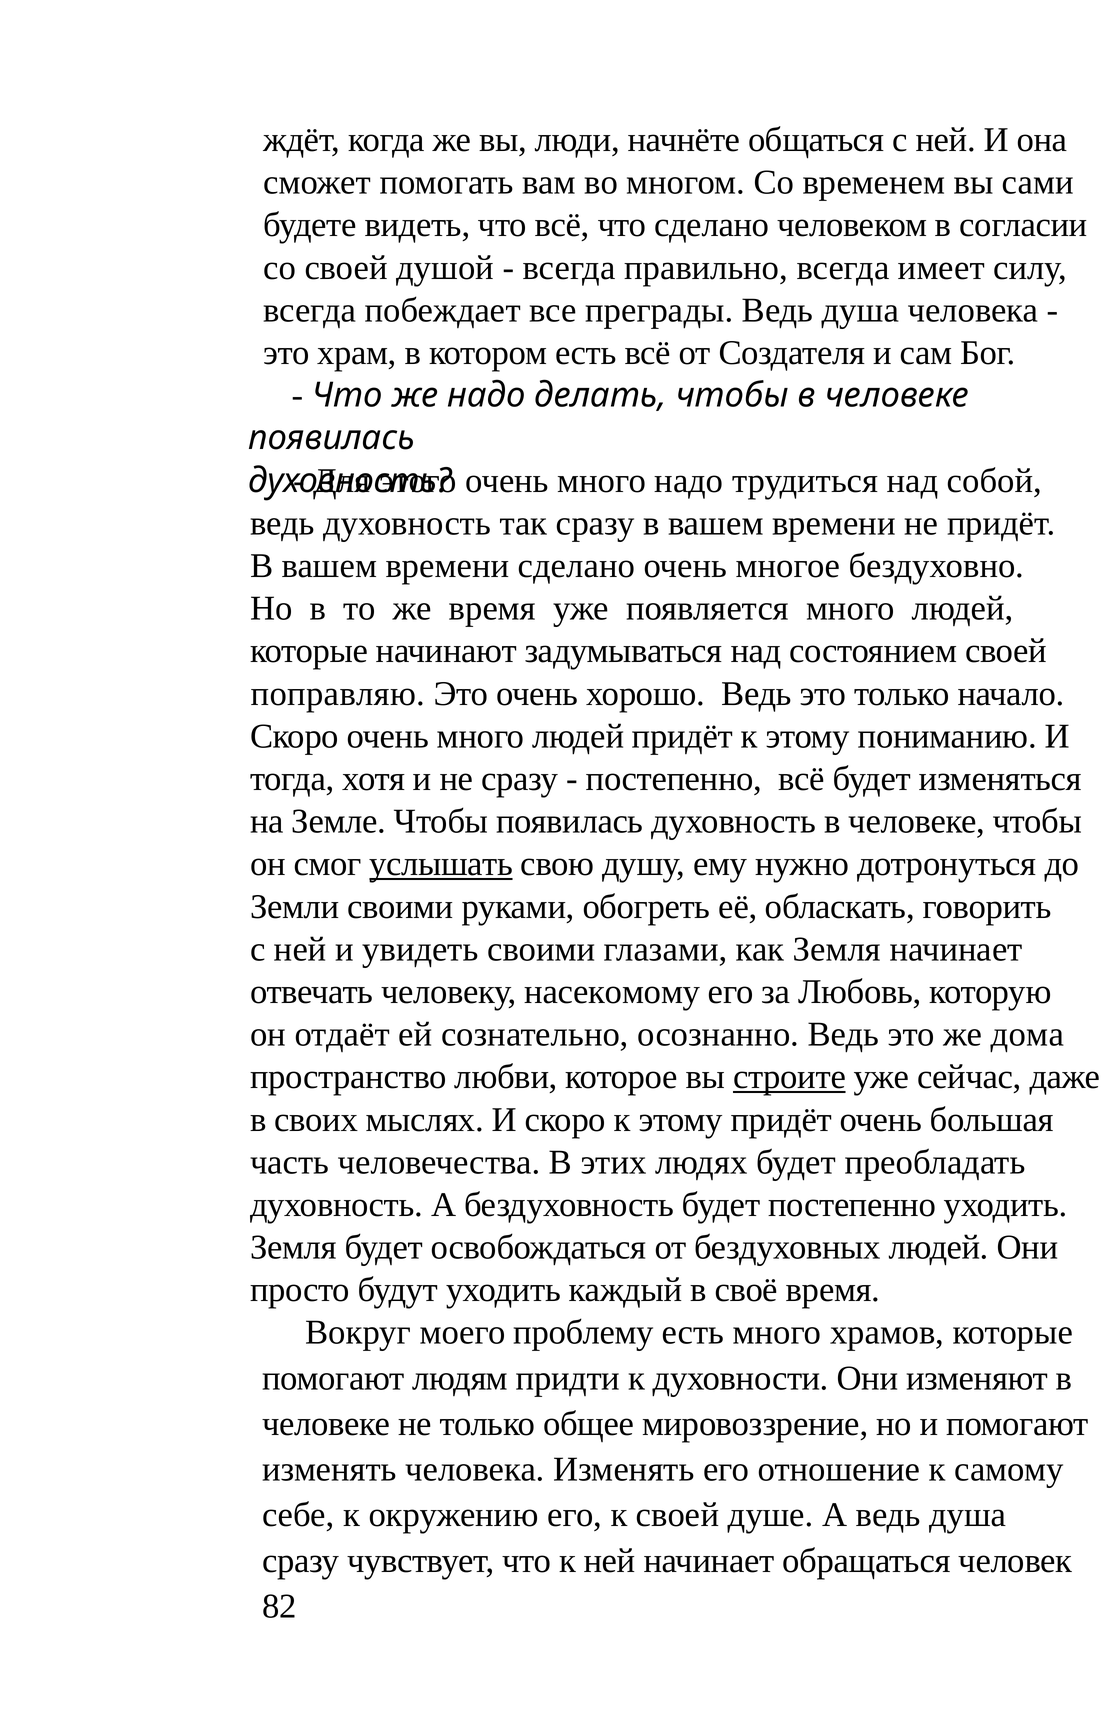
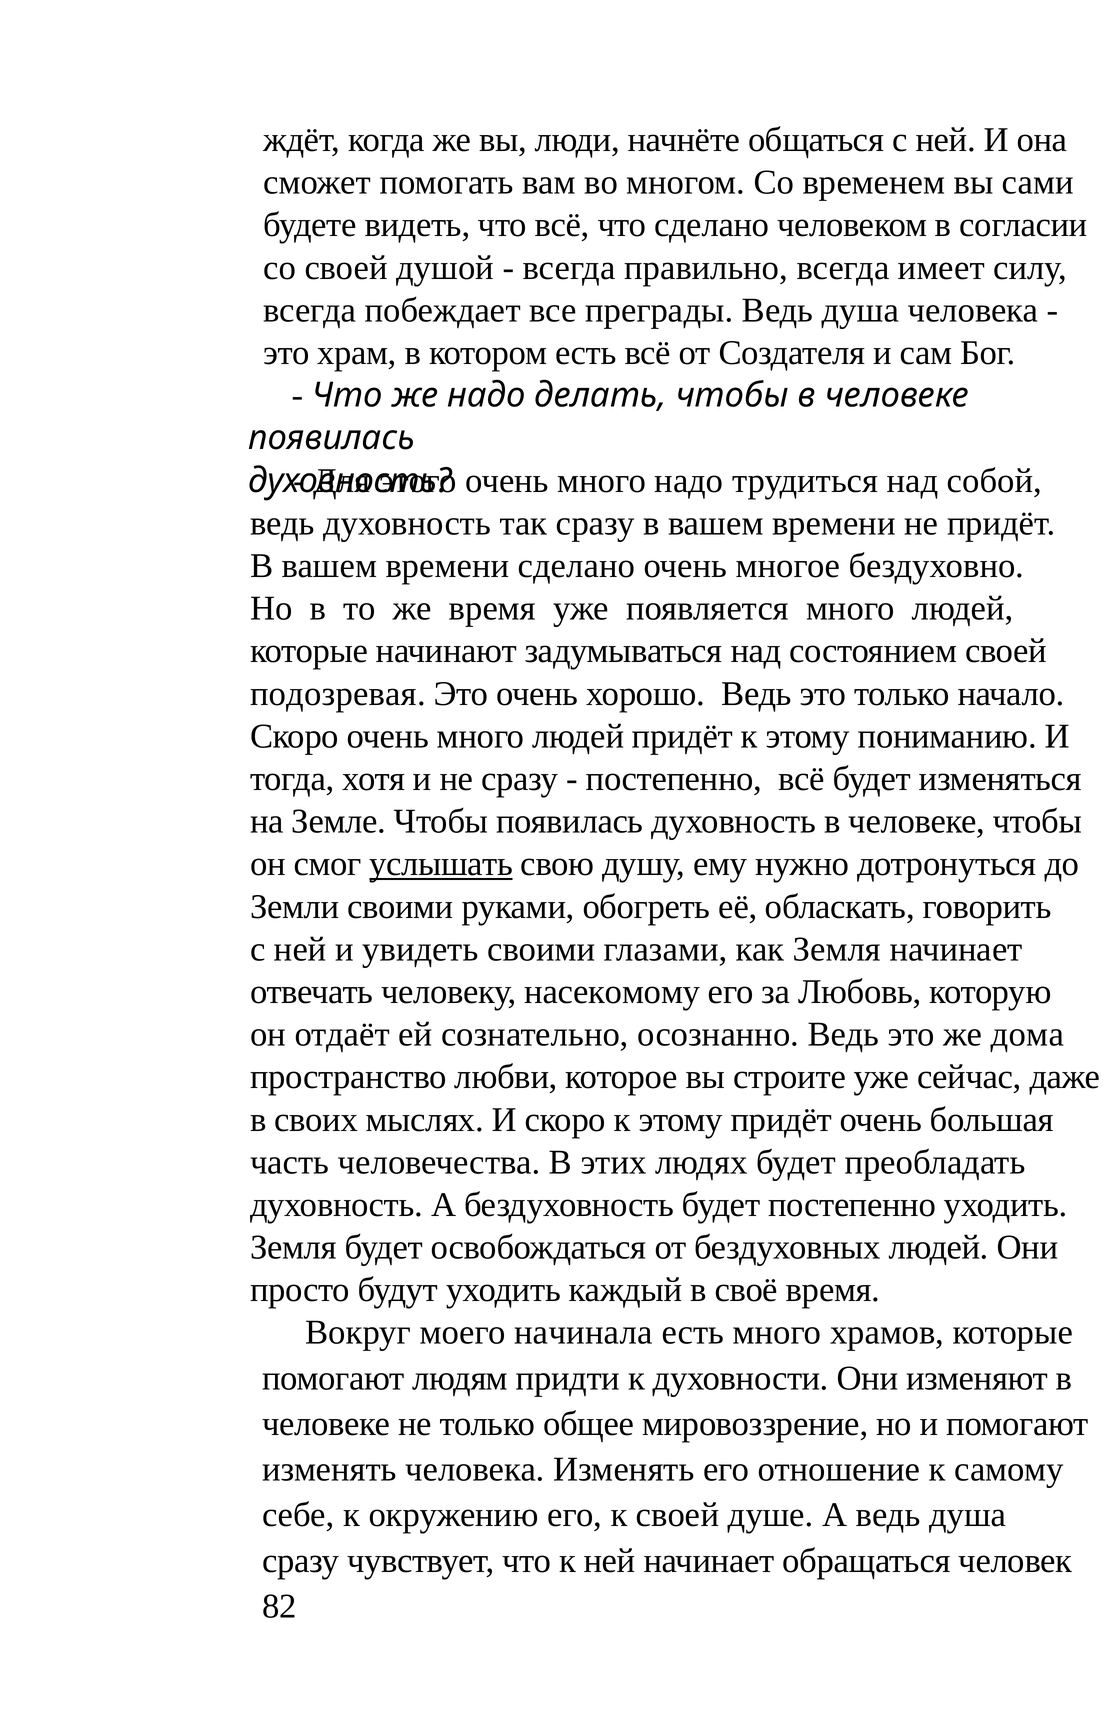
поправляю: поправляю -> подозревая (338, 694)
строите underline: present -> none (789, 1077)
проблему: проблему -> начинала (583, 1333)
